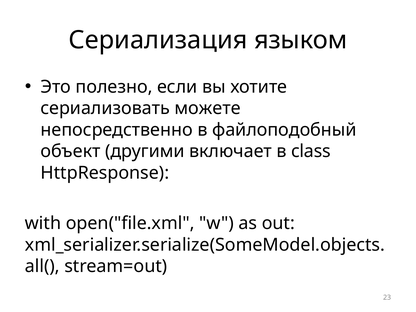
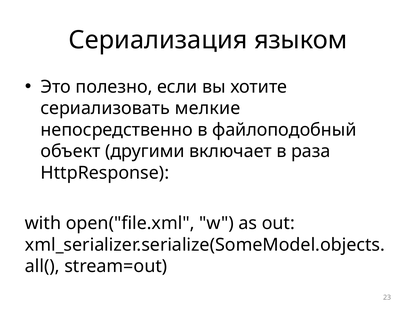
можете: можете -> мелкие (208, 108)
class: class -> раза (311, 151)
